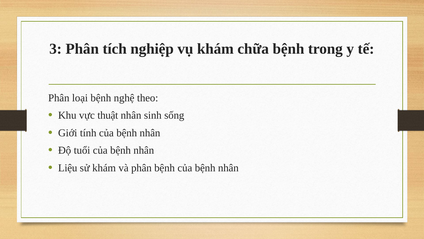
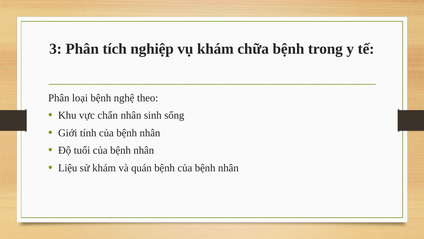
thuật: thuật -> chẩn (108, 115)
và phân: phân -> quán (141, 168)
